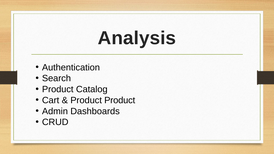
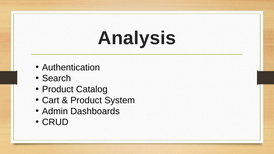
Product Product: Product -> System (120, 100)
